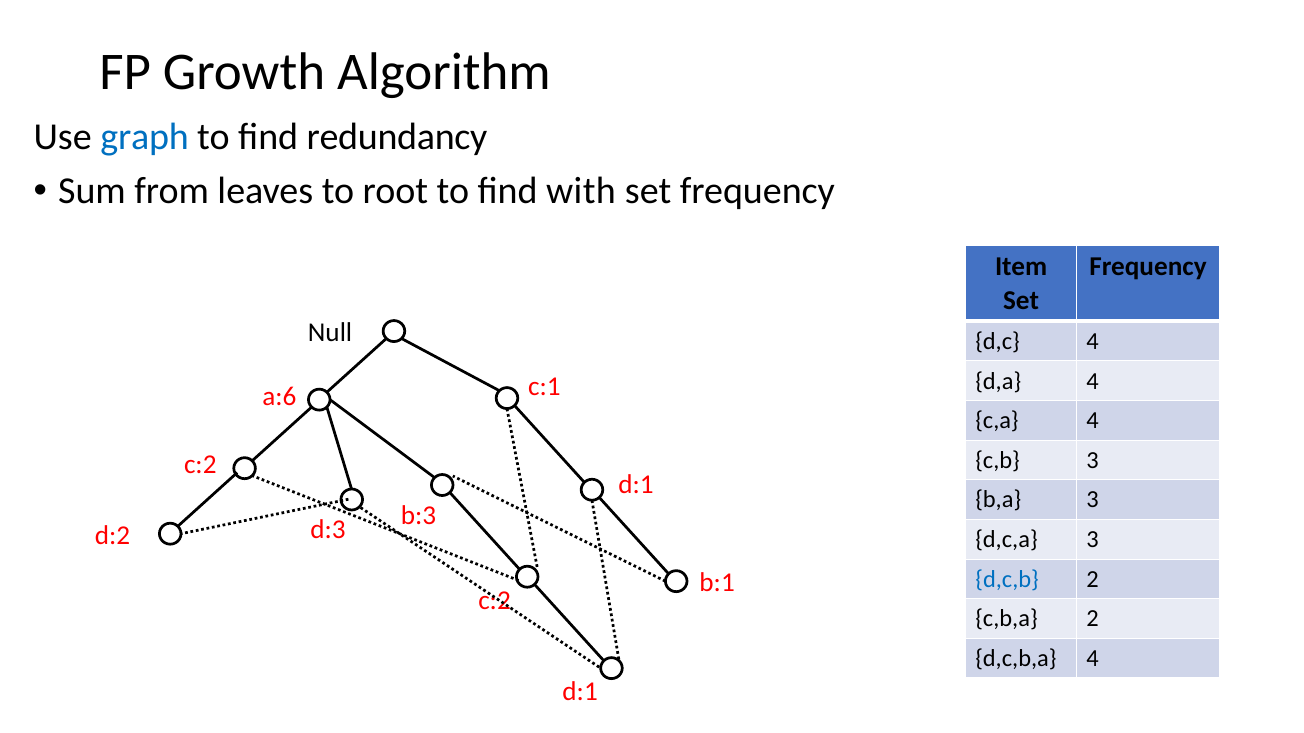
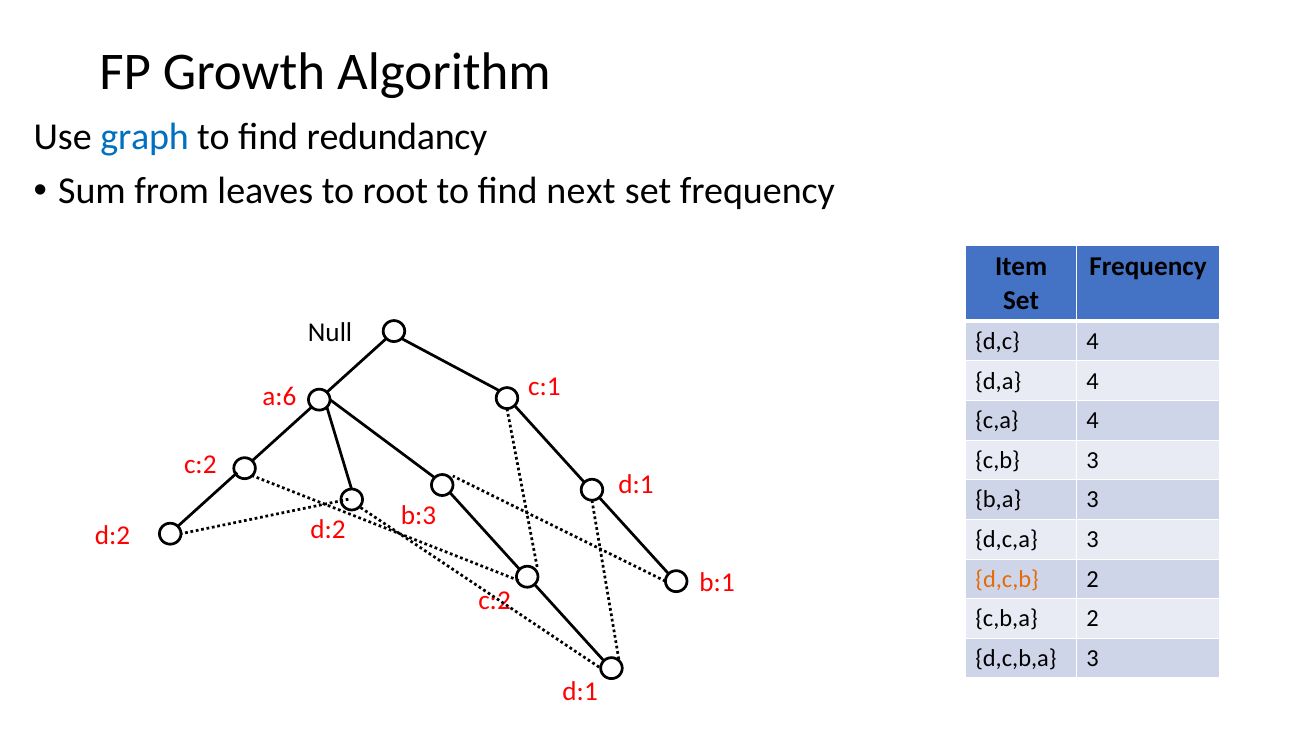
with: with -> next (581, 191)
d:2 d:3: d:3 -> d:2 (328, 530)
d,c,b colour: blue -> orange (1007, 580)
d,c,b,a 4: 4 -> 3 (1093, 659)
